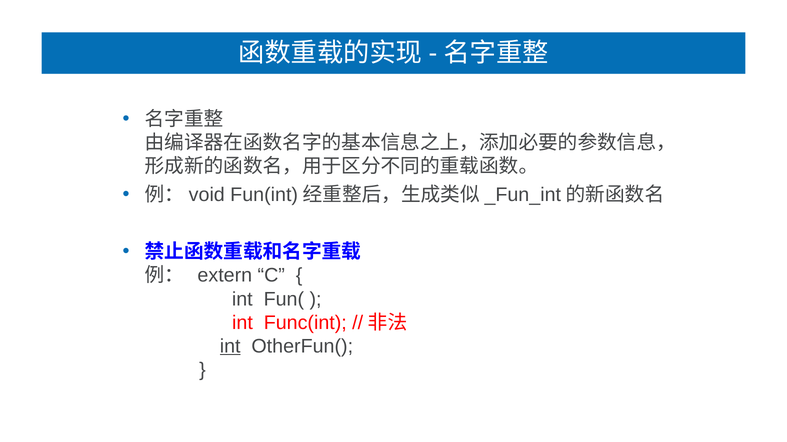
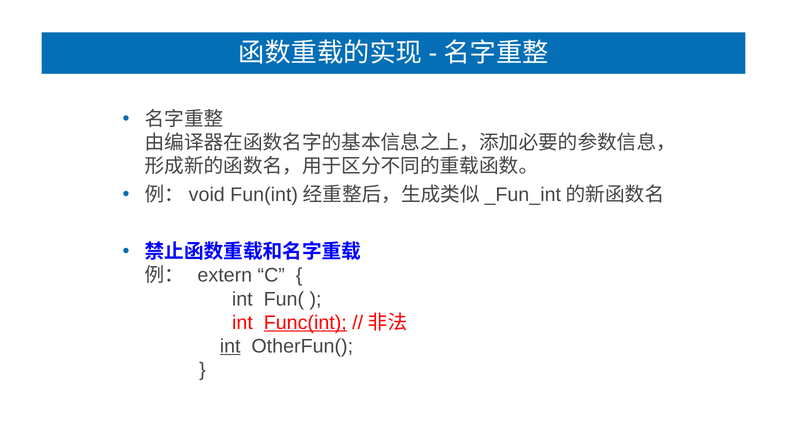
Func(int underline: none -> present (305, 323)
